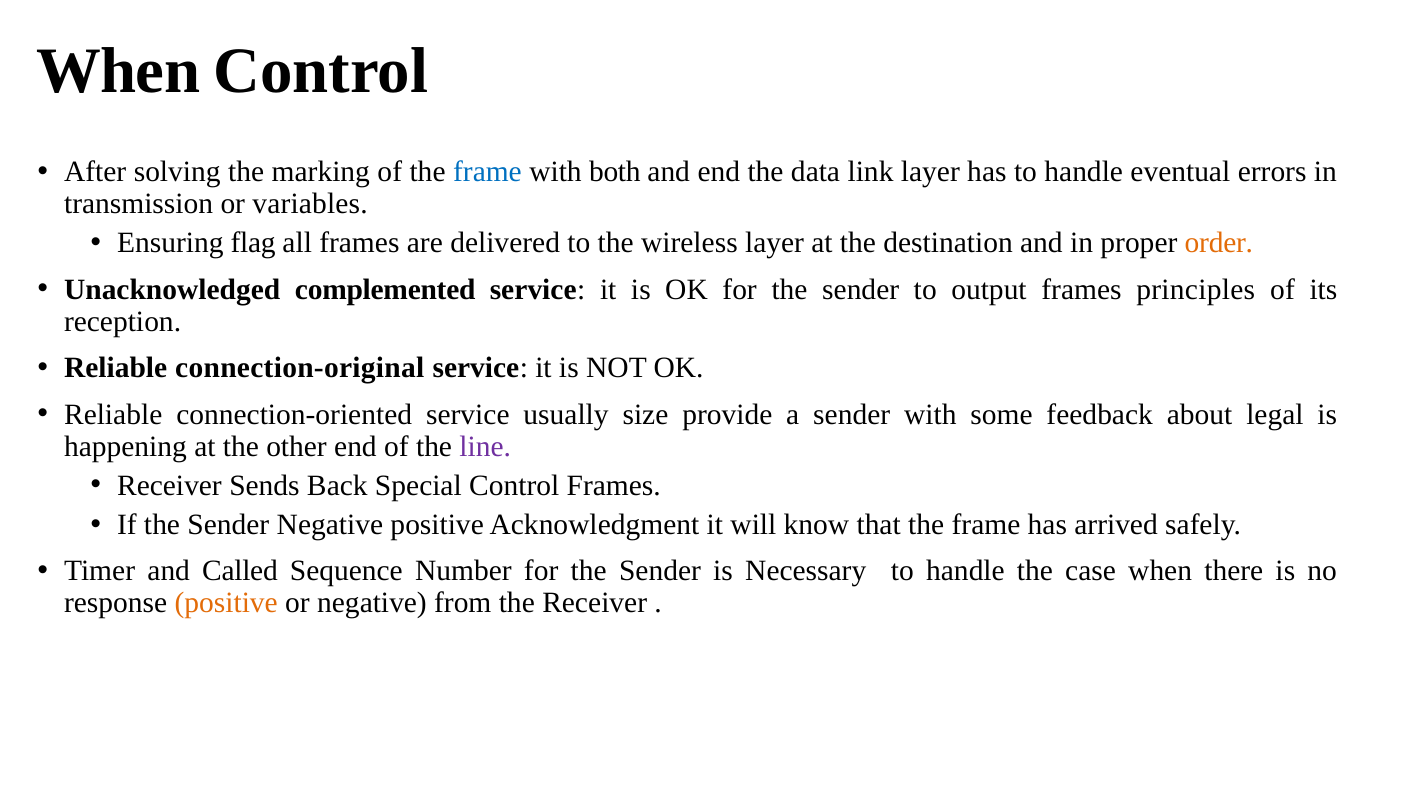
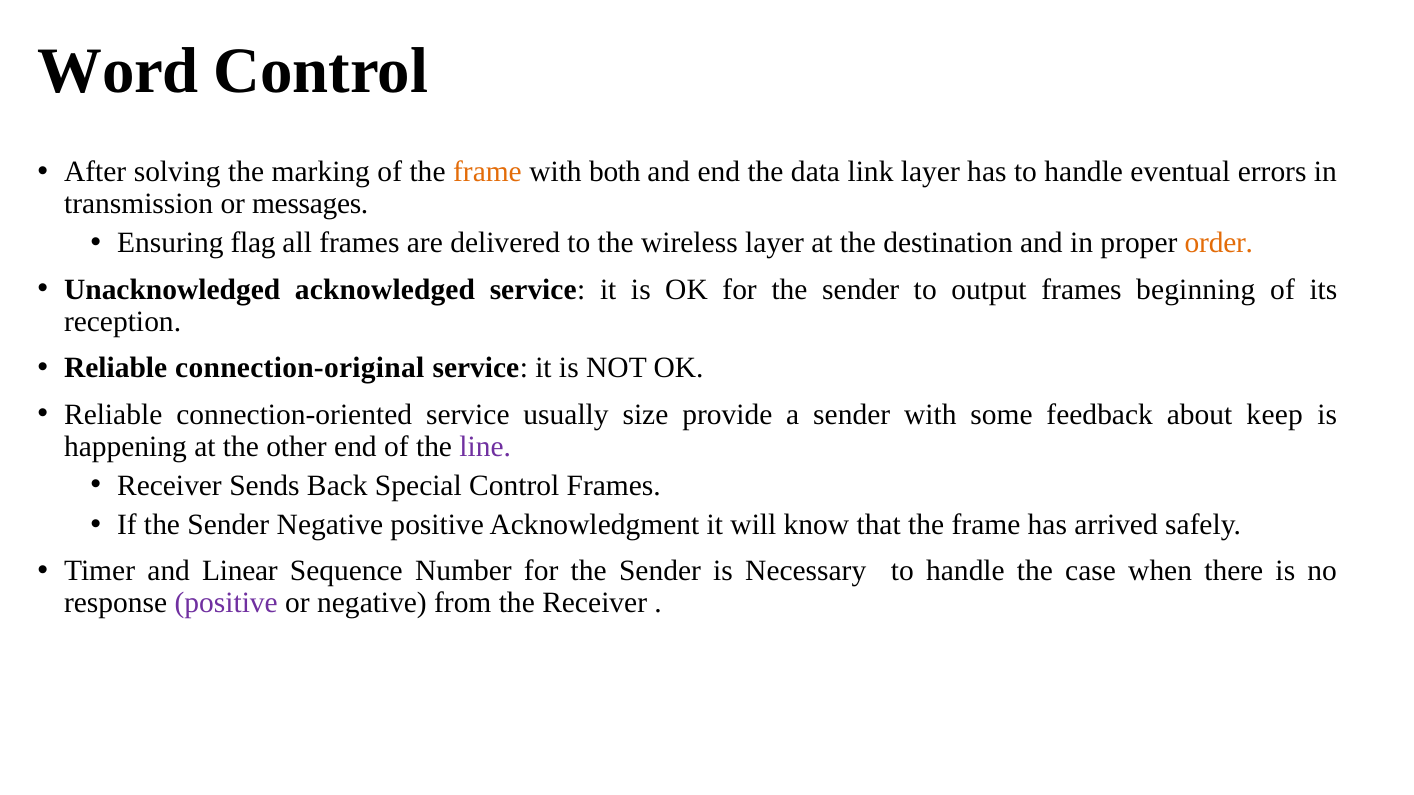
When: When -> Word (118, 72)
frame colour: blue -> orange (487, 172)
variables: variables -> messages (310, 204)
complemented: complemented -> acknowledged (385, 290)
principles: principles -> beginning (1196, 290)
legal: legal -> keep (1275, 415)
Called: Called -> Linear (240, 571)
positive colour: orange -> purple (226, 603)
